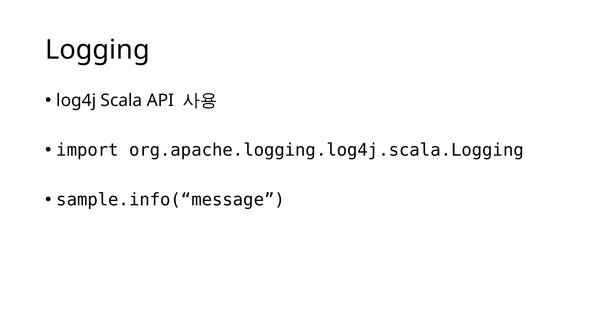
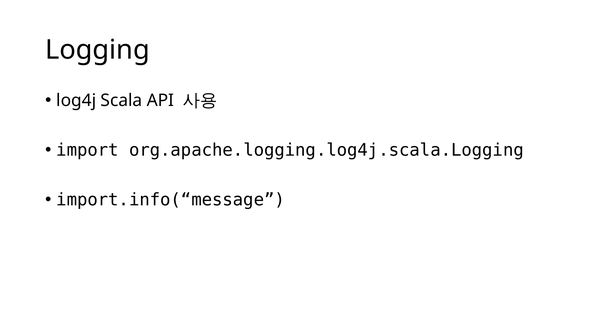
sample.info(“message: sample.info(“message -> import.info(“message (171, 200)
